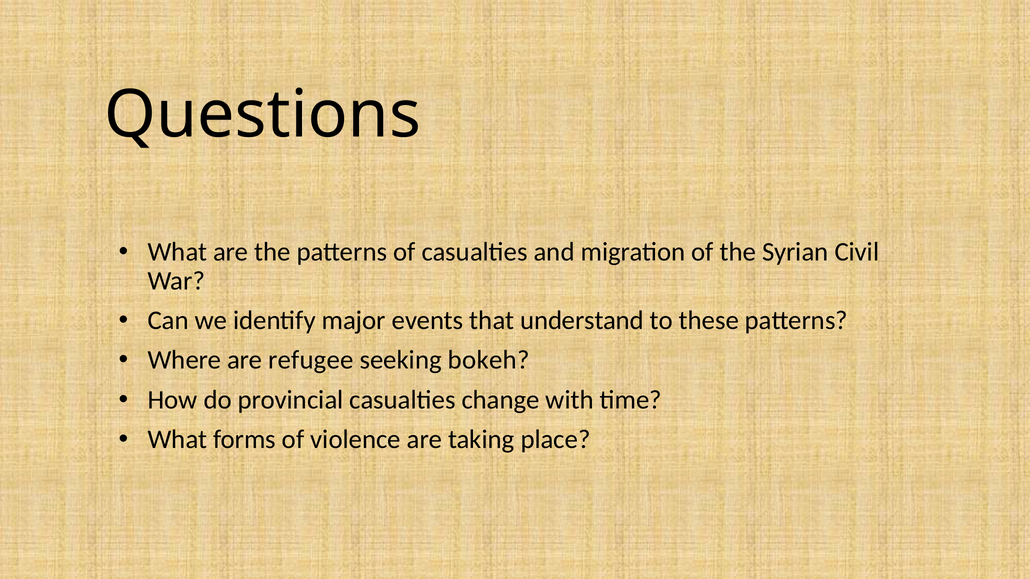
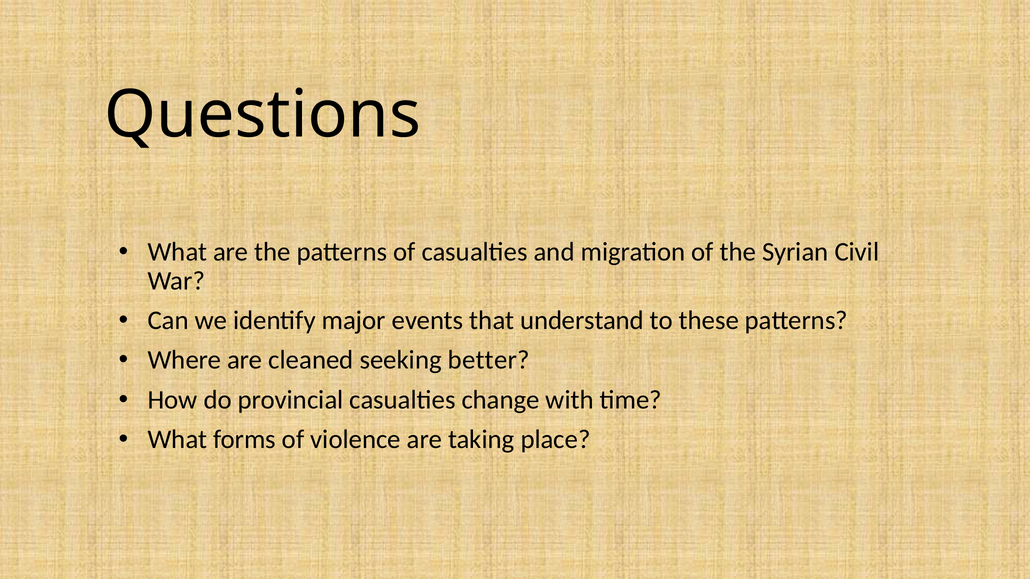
refugee: refugee -> cleaned (311, 360)
bokeh: bokeh -> better (489, 360)
